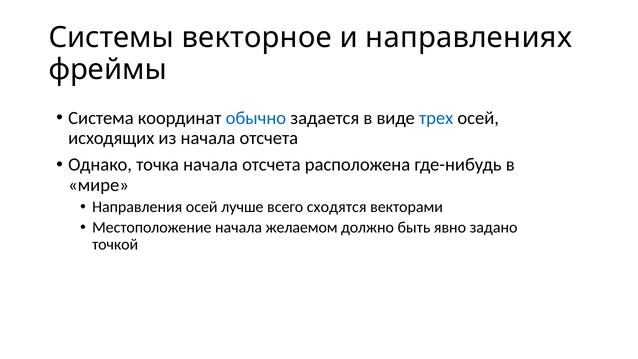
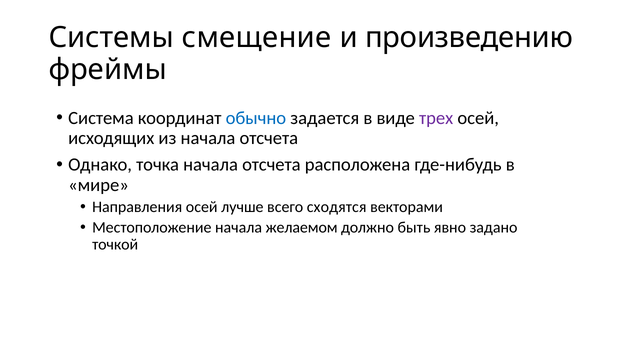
векторное: векторное -> смещение (257, 38)
направлениях: направлениях -> произведению (469, 38)
трех colour: blue -> purple (436, 118)
